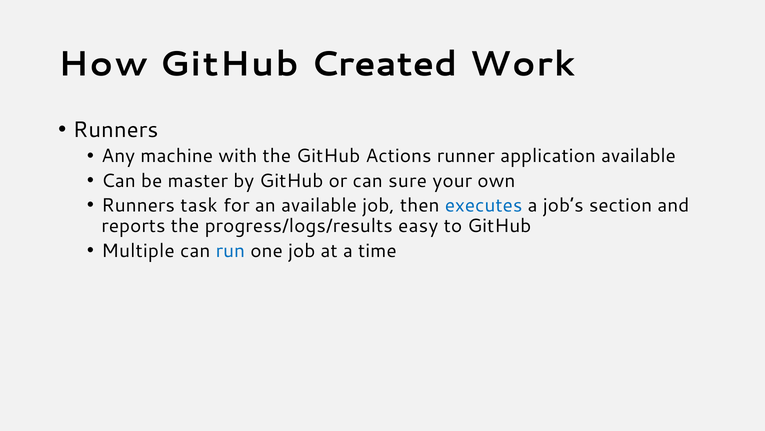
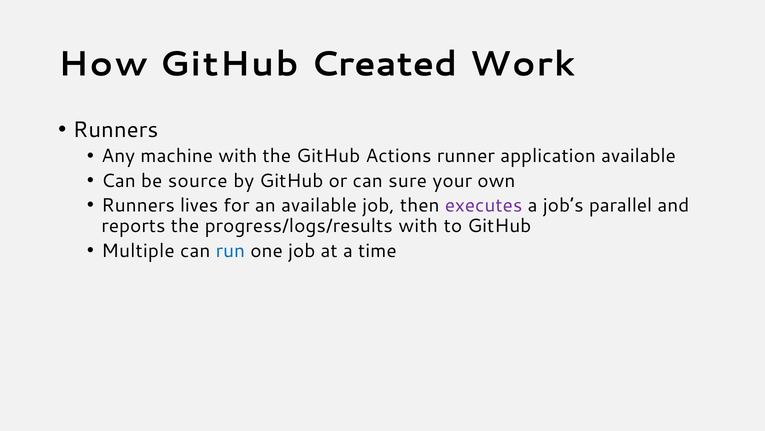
master: master -> source (198, 180)
task: task -> lives (199, 205)
executes colour: blue -> purple (484, 205)
section: section -> parallel (621, 205)
progress/logs/results easy: easy -> with (418, 226)
